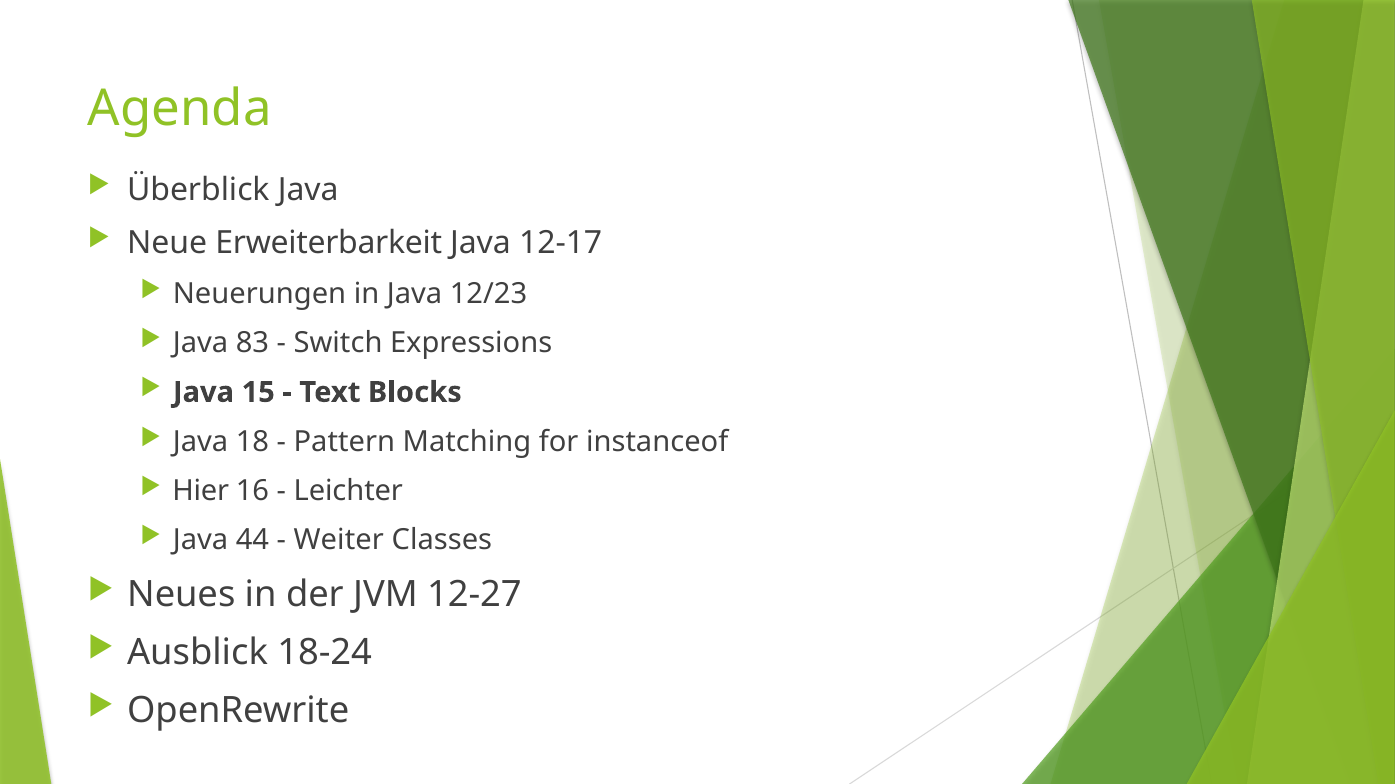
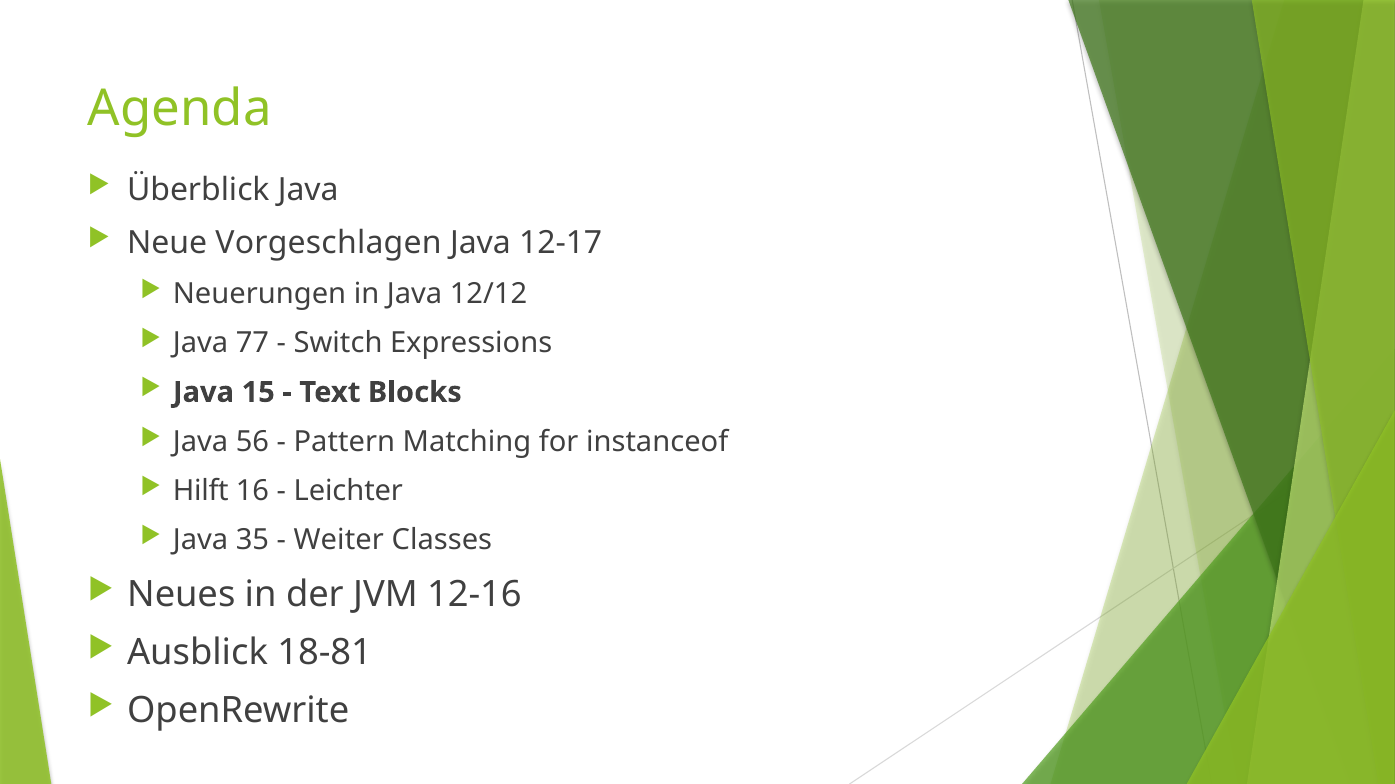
Erweiterbarkeit: Erweiterbarkeit -> Vorgeschlagen (328, 243)
12/23: 12/23 -> 12/12 (489, 294)
83: 83 -> 77 (252, 343)
18: 18 -> 56 (252, 442)
Hier: Hier -> Hilft (201, 491)
44: 44 -> 35 (252, 541)
12-27: 12-27 -> 12-16 (474, 595)
18-24: 18-24 -> 18-81 (325, 653)
